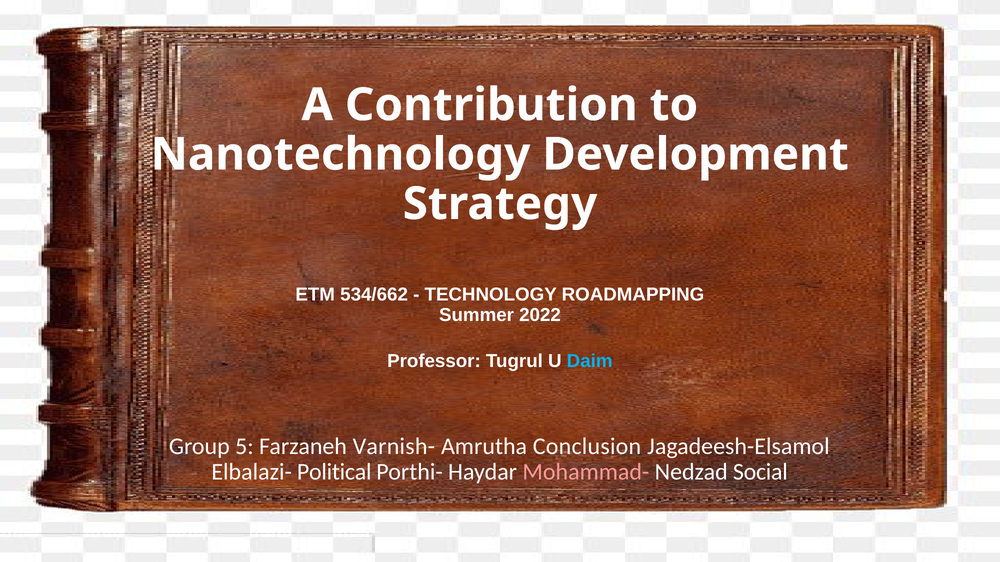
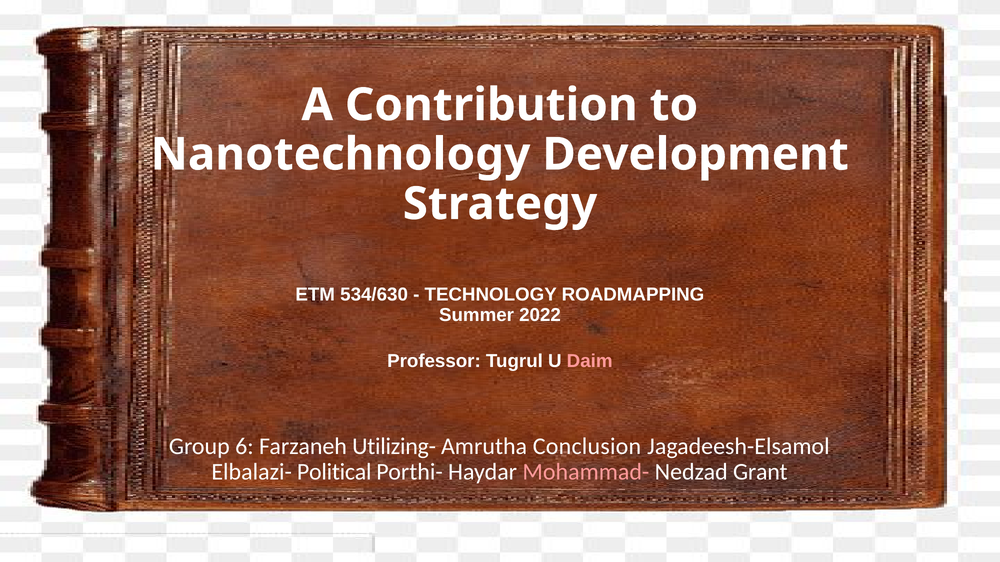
534/662: 534/662 -> 534/630 (374, 295)
Daim colour: light blue -> pink (590, 361)
5: 5 -> 6 (244, 447)
Varnish-: Varnish- -> Utilizing- (394, 447)
Social: Social -> Grant (760, 472)
